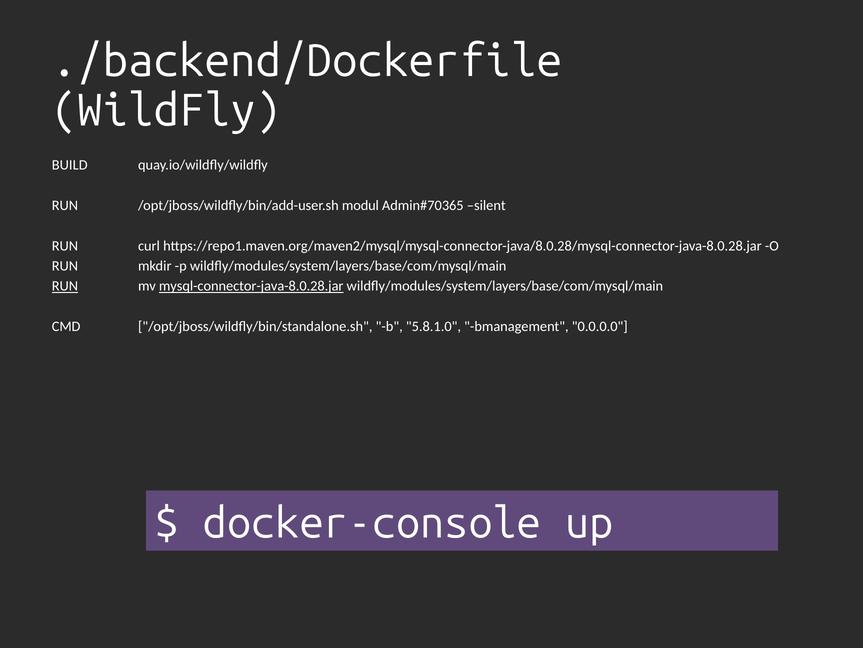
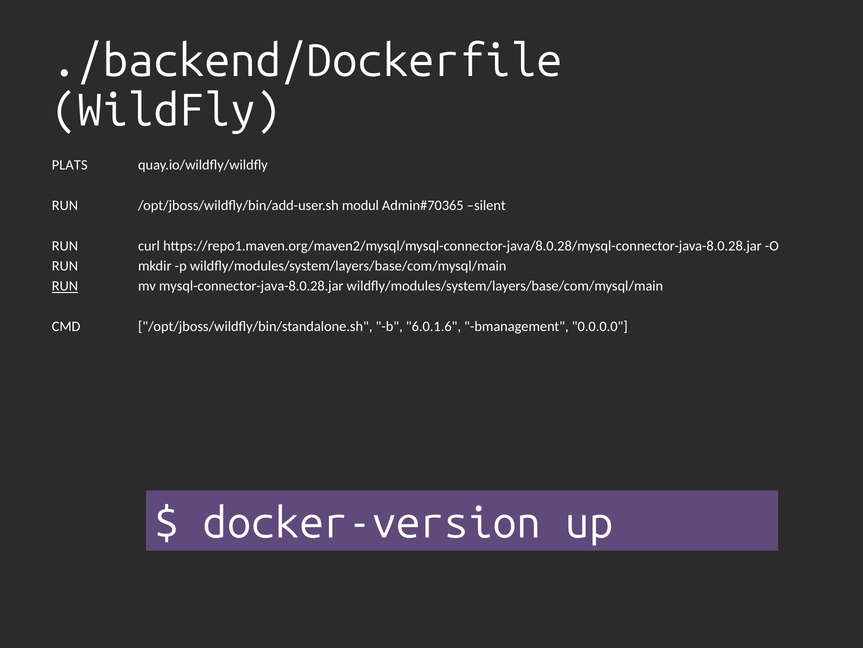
BUILD: BUILD -> PLATS (70, 165)
mysql-connector-java-8.0.28.jar underline: present -> none (251, 286)
5.8.1.0: 5.8.1.0 -> 6.0.1.6 (433, 326)
docker-console: docker-console -> docker-version (372, 523)
